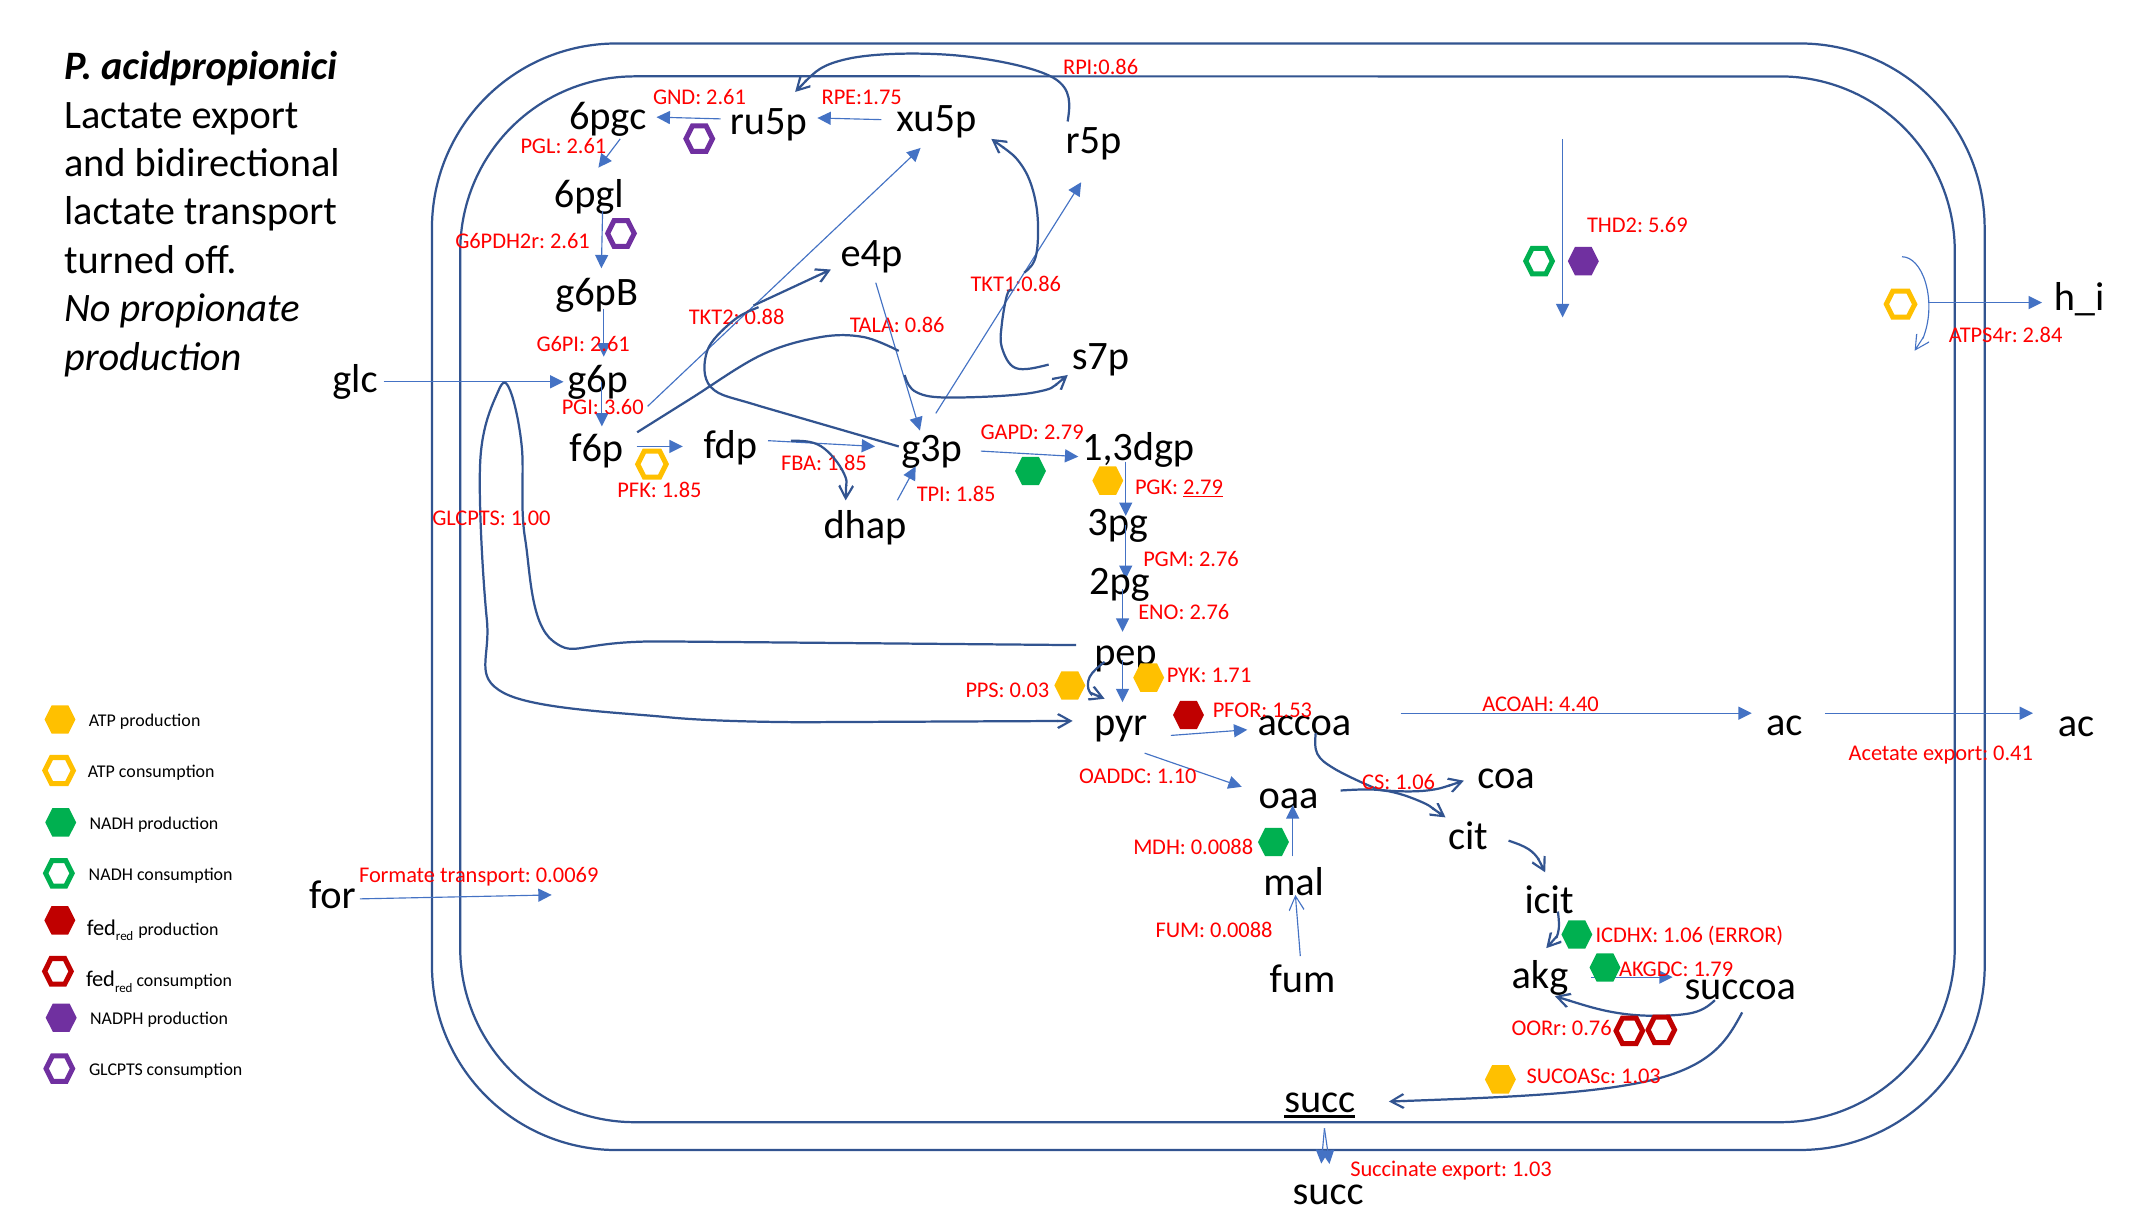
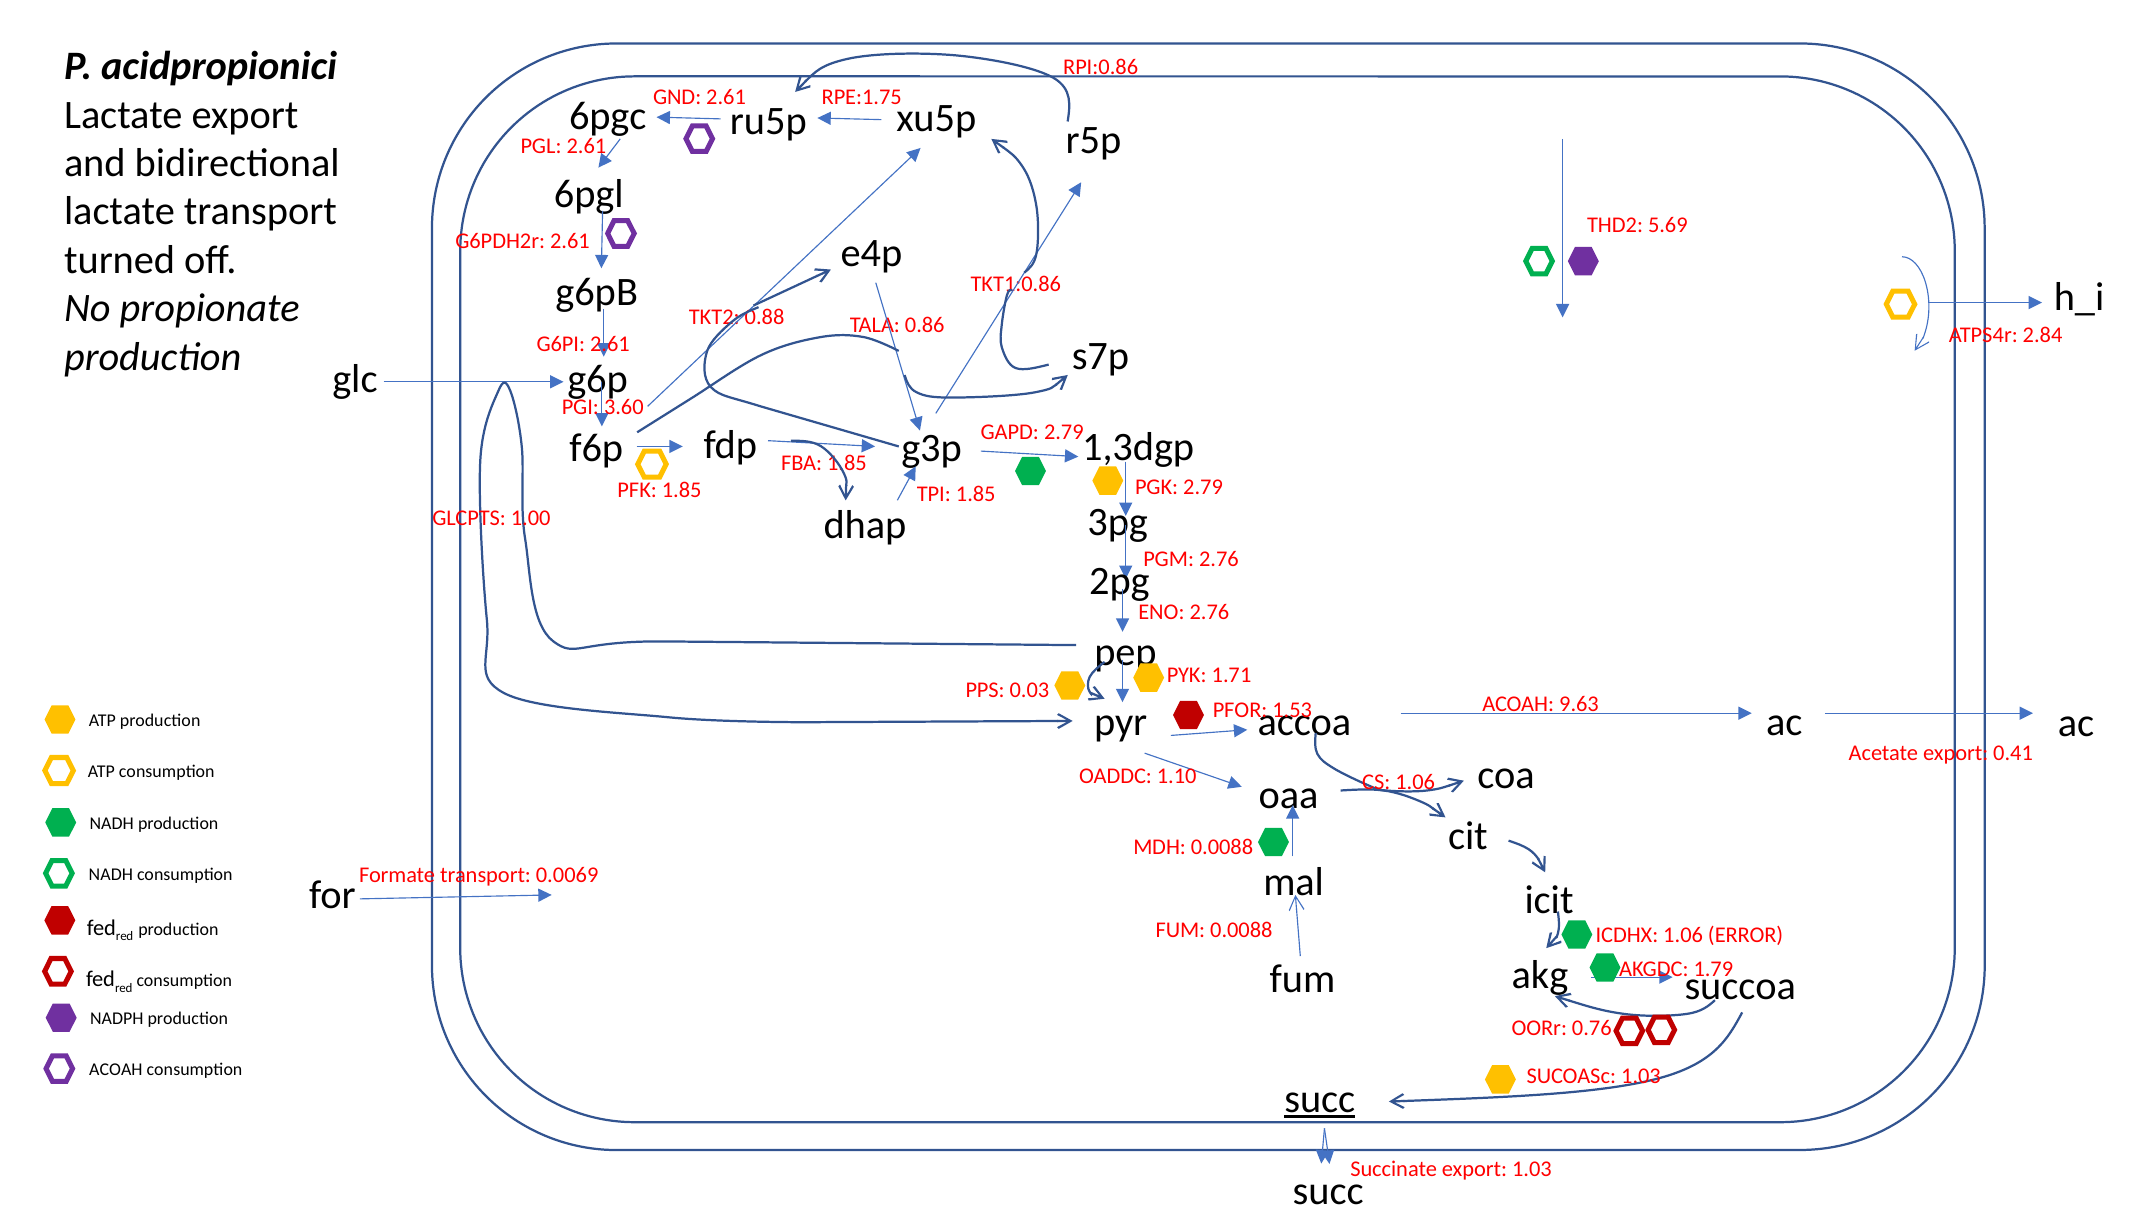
2.79 underline: present -> none (1203, 487)
4.40: 4.40 -> 9.63 (1579, 704)
GLCPTS: GLCPTS -> ACOAH (116, 1070)
